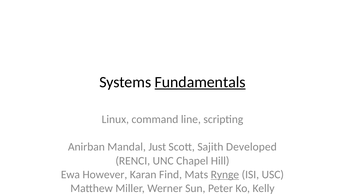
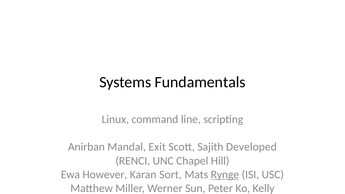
Fundamentals underline: present -> none (200, 82)
Just: Just -> Exit (157, 147)
Find: Find -> Sort (170, 175)
